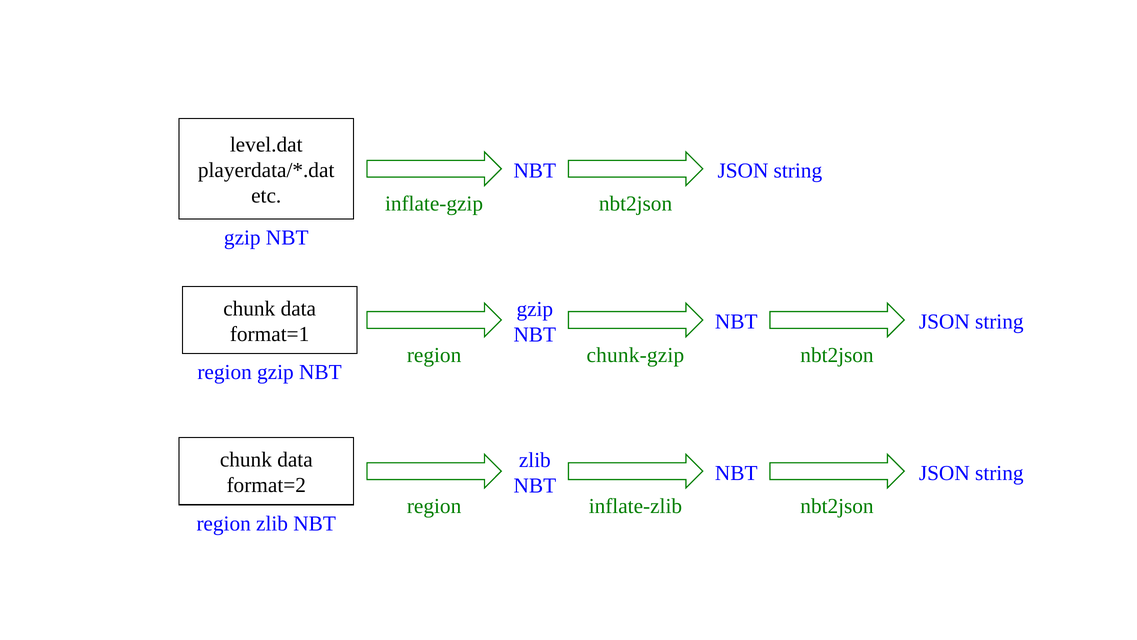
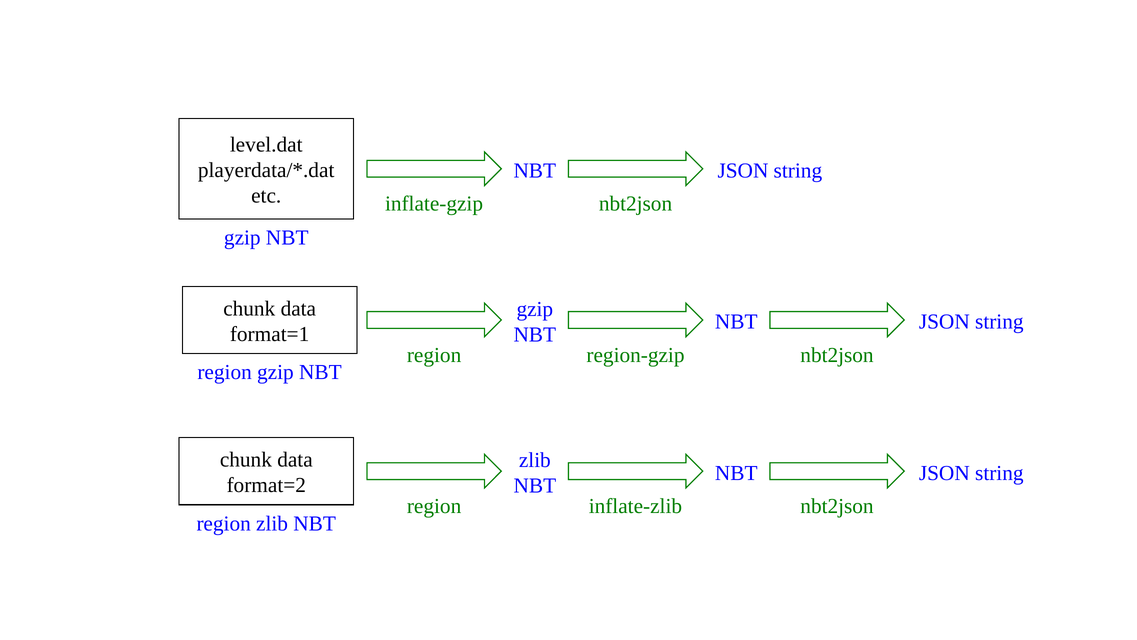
chunk-gzip: chunk-gzip -> region-gzip (636, 355)
